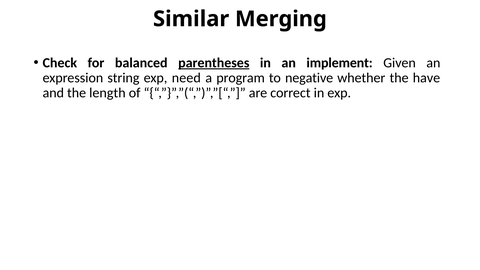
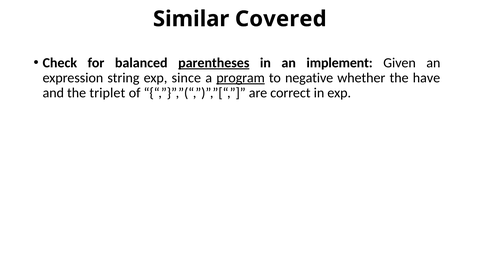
Merging: Merging -> Covered (281, 19)
need: need -> since (186, 78)
program underline: none -> present (241, 78)
length: length -> triplet (107, 93)
